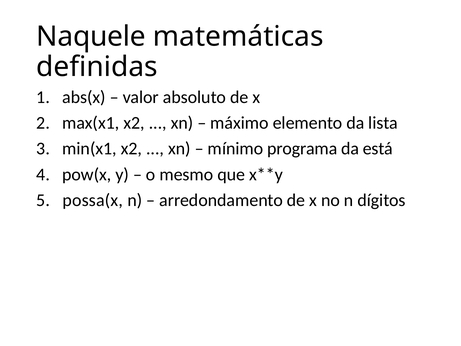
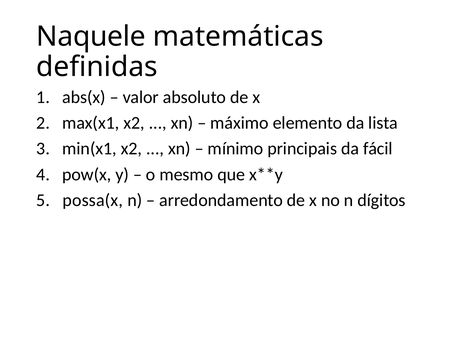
programa: programa -> principais (302, 149)
está: está -> fácil (378, 149)
